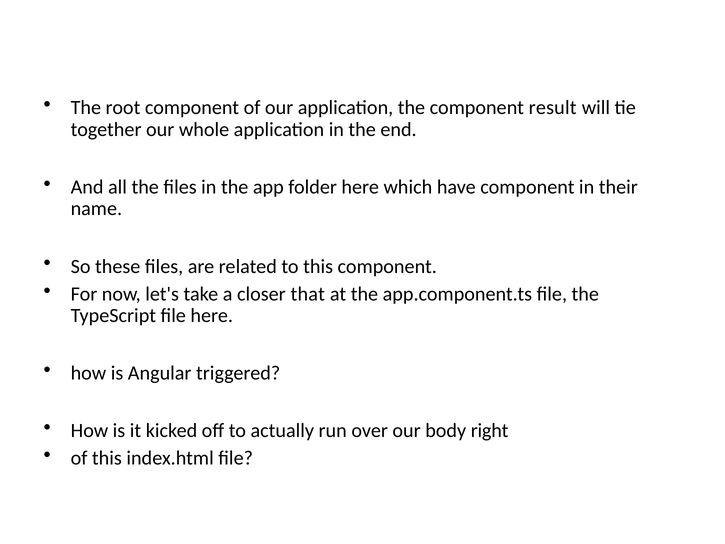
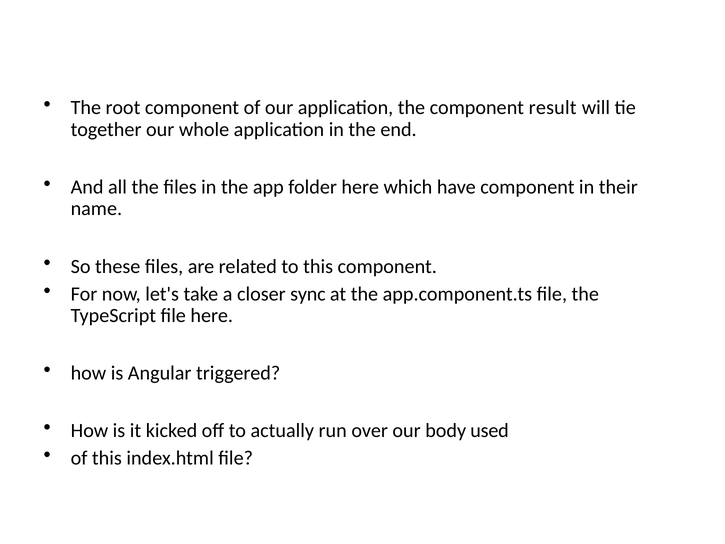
that: that -> sync (308, 294)
right: right -> used (490, 431)
